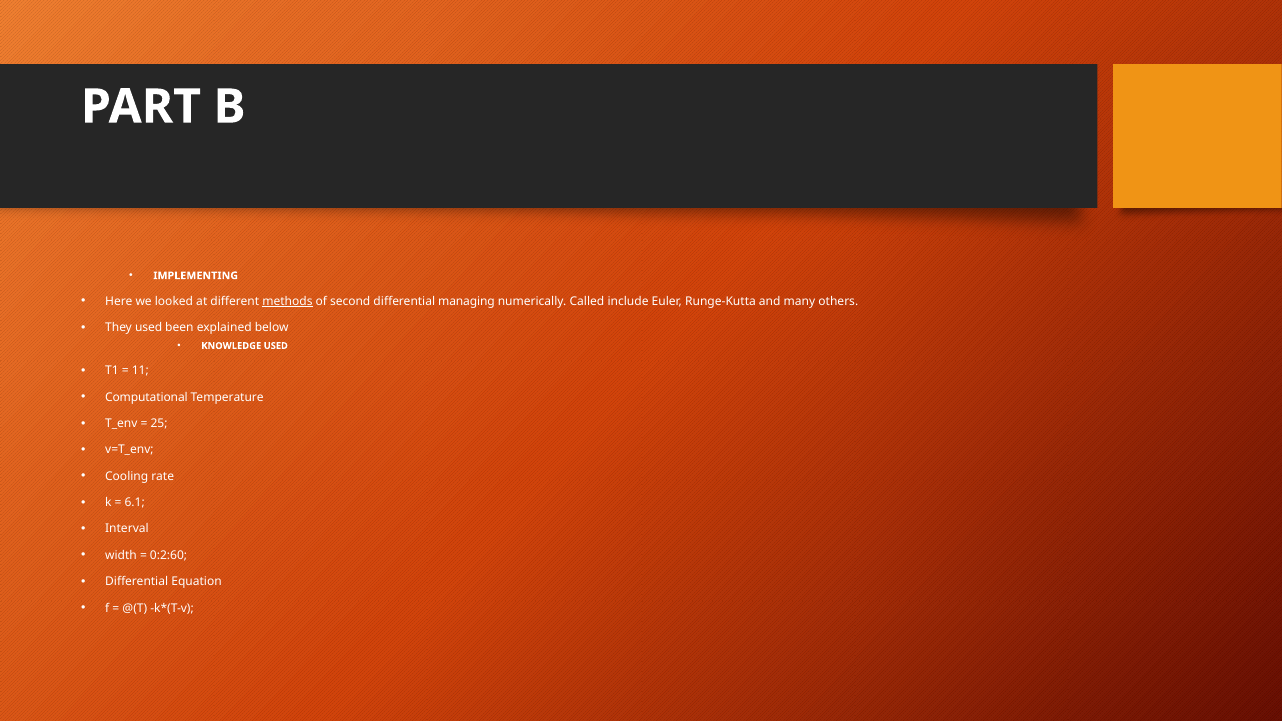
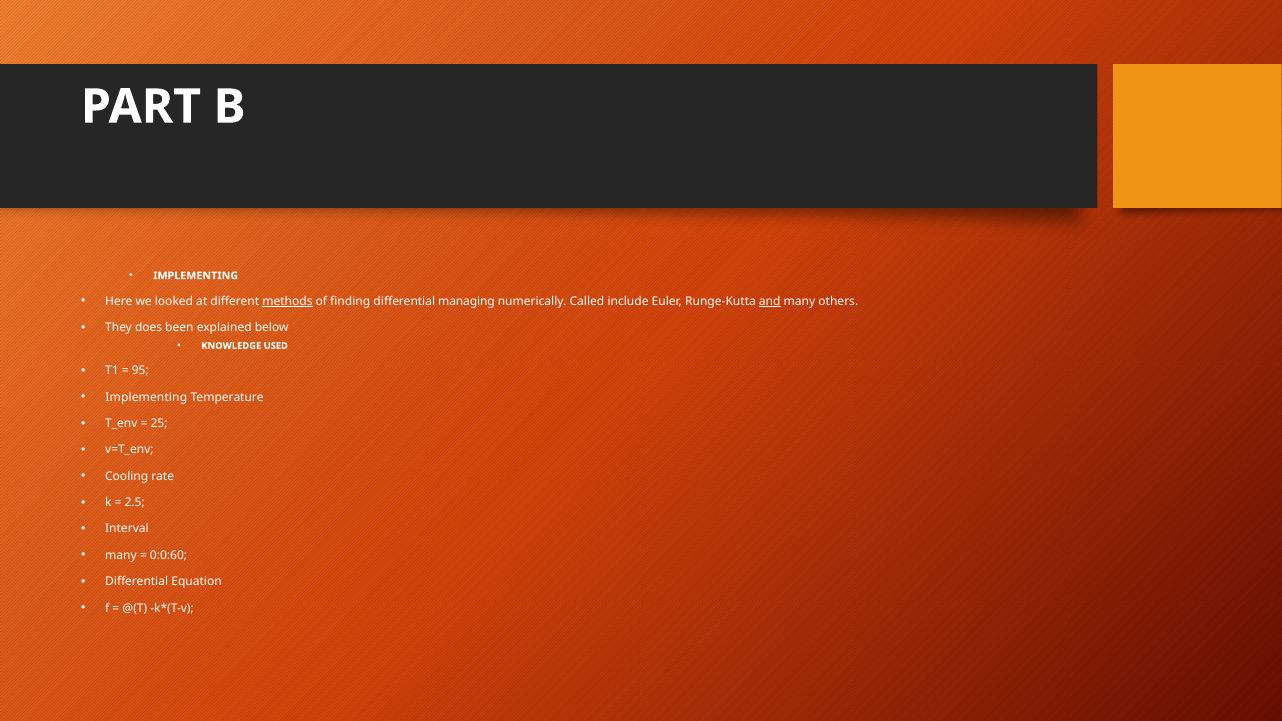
second: second -> finding (350, 301)
and underline: none -> present (770, 301)
They used: used -> does (149, 328)
11: 11 -> 95 (140, 371)
Computational: Computational -> Implementing (146, 397)
6.1: 6.1 -> 2.5 (135, 503)
width: width -> many (121, 555)
0:2:60: 0:2:60 -> 0:0:60 (169, 555)
